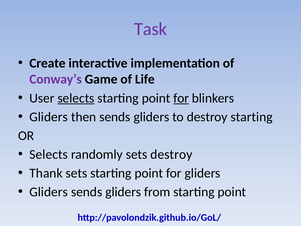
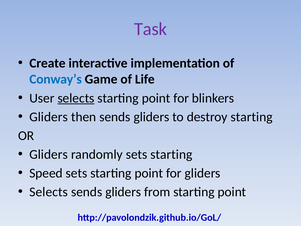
Conway’s colour: purple -> blue (56, 79)
for underline: present -> none (181, 98)
Selects: Selects -> Gliders (49, 154)
randomly sets destroy: destroy -> starting (171, 154)
Thank: Thank -> Speed (46, 173)
Gliders: Gliders -> Selects (49, 192)
